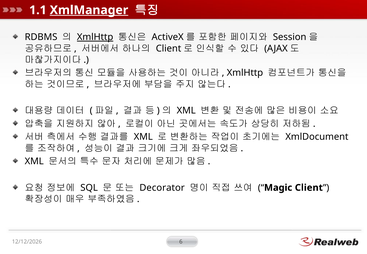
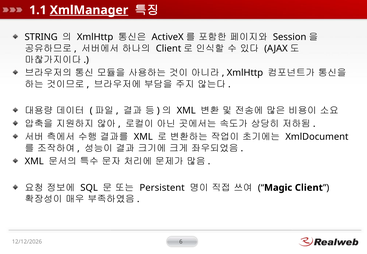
RDBMS: RDBMS -> STRING (41, 37)
XmlHttp underline: present -> none (95, 37)
Decorator: Decorator -> Persistent (162, 188)
